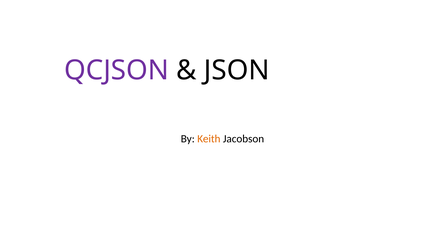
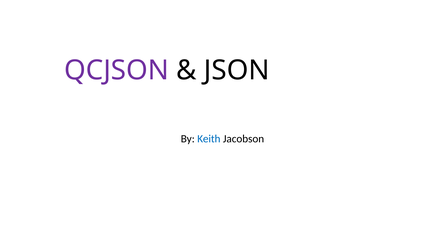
Keith colour: orange -> blue (209, 139)
